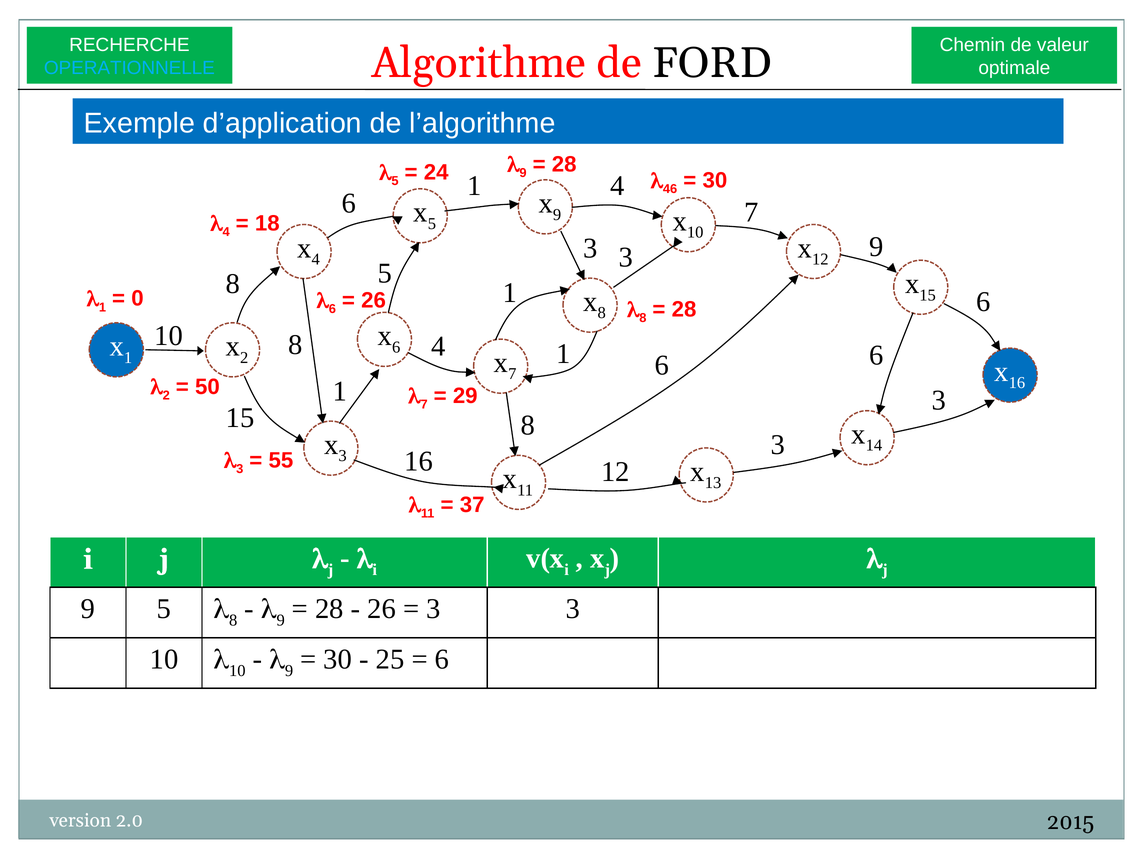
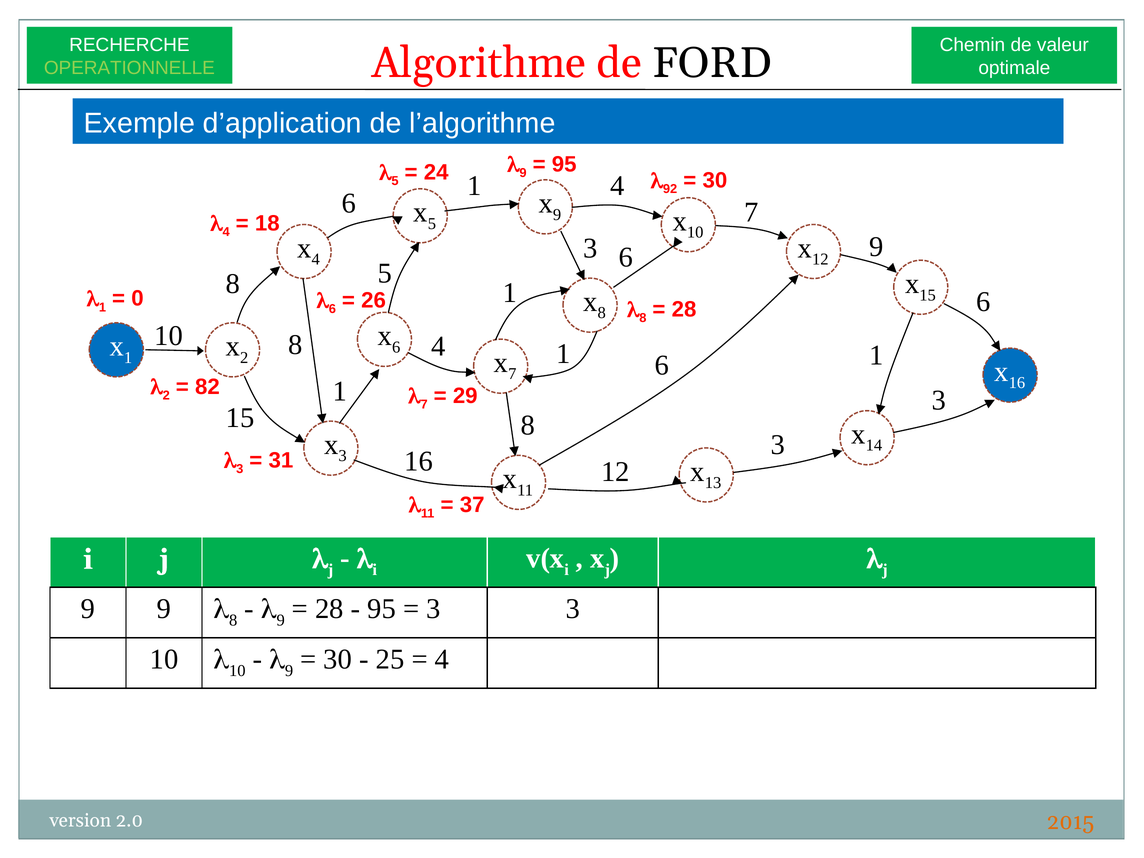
OPERATIONNELLE colour: light blue -> light green (129, 68)
28: 28 -> 95 (564, 164)
46: 46 -> 92 (670, 189)
3: 3 -> 6 (626, 257)
6 6: 6 -> 1 (876, 355)
50: 50 -> 82 (207, 387)
55: 55 -> 31 (281, 460)
9 5: 5 -> 9 (164, 609)
26: 26 -> 95 (382, 609)
6: 6 -> 4 (442, 659)
2015 colour: black -> orange (1070, 822)
